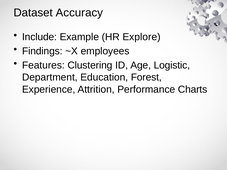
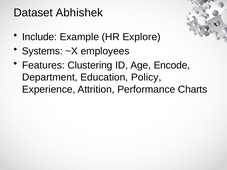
Accuracy: Accuracy -> Abhishek (79, 13)
Findings: Findings -> Systems (42, 51)
Logistic: Logistic -> Encode (172, 65)
Forest: Forest -> Policy (146, 77)
